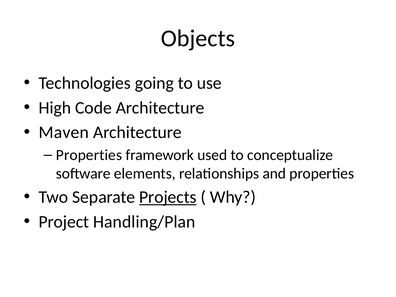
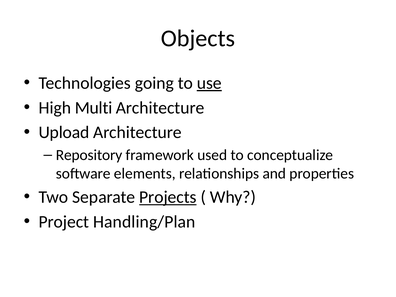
use underline: none -> present (209, 83)
Code: Code -> Multi (94, 108)
Maven: Maven -> Upload (64, 132)
Properties: Properties -> Repository (89, 155)
